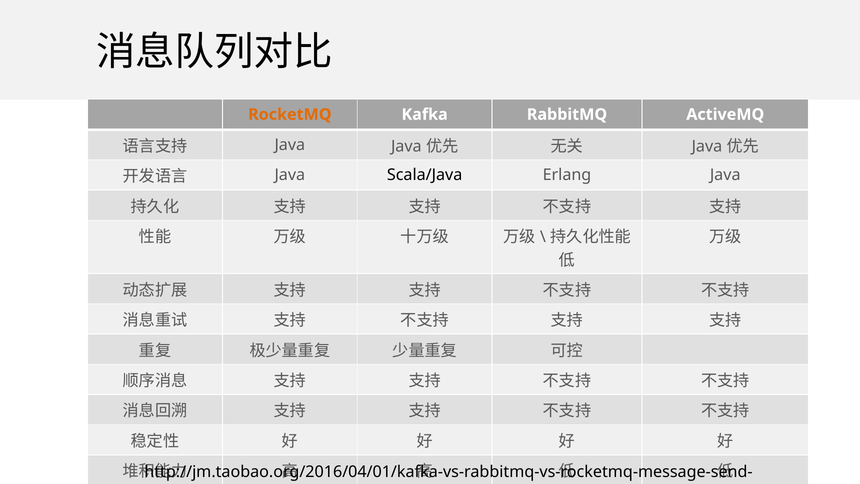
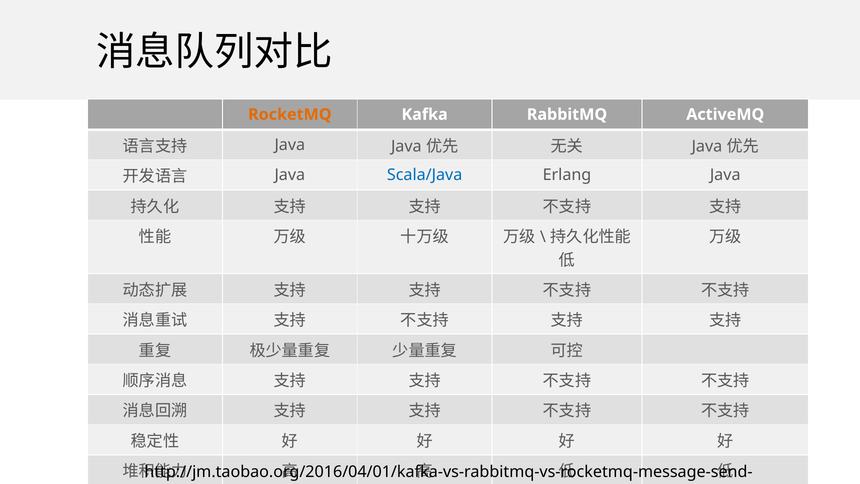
Scala/Java colour: black -> blue (425, 175)
